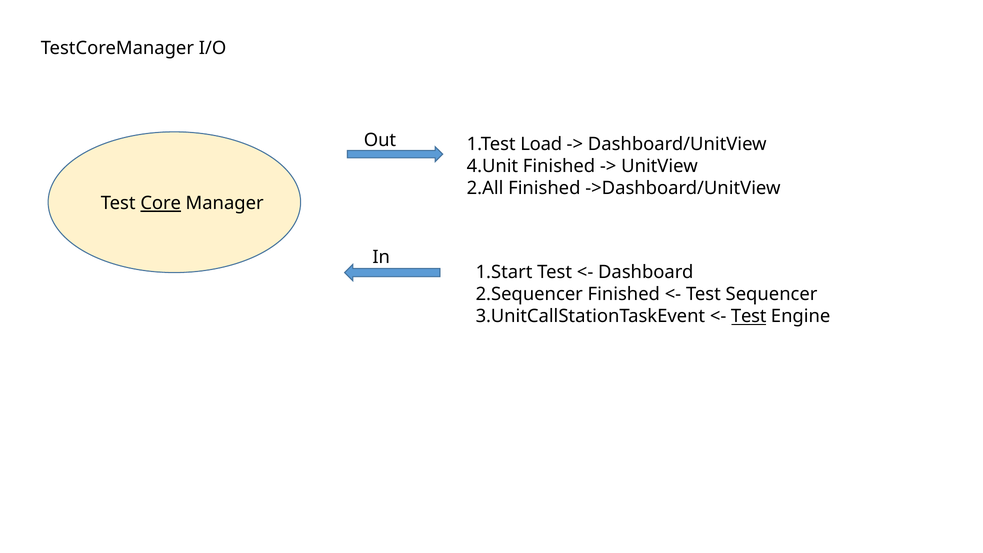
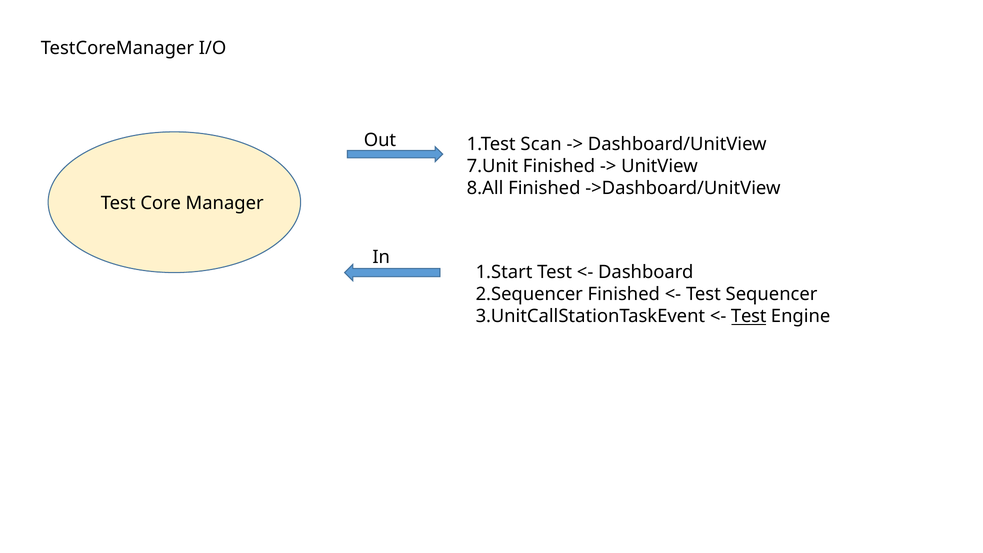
Load: Load -> Scan (541, 144)
4.Unit: 4.Unit -> 7.Unit (492, 166)
2.All: 2.All -> 8.All (485, 188)
Core underline: present -> none (161, 203)
